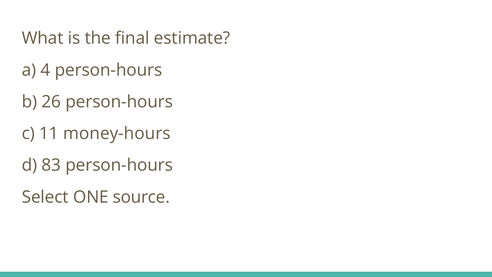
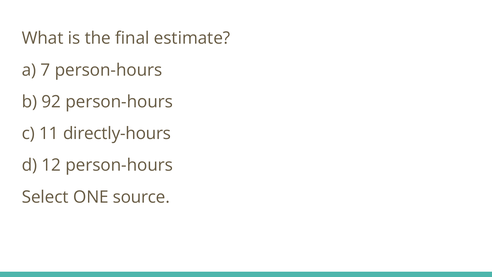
4: 4 -> 7 (45, 70)
26: 26 -> 92 (51, 102)
money-hours: money-hours -> directly-hours (117, 133)
83: 83 -> 12 (51, 165)
